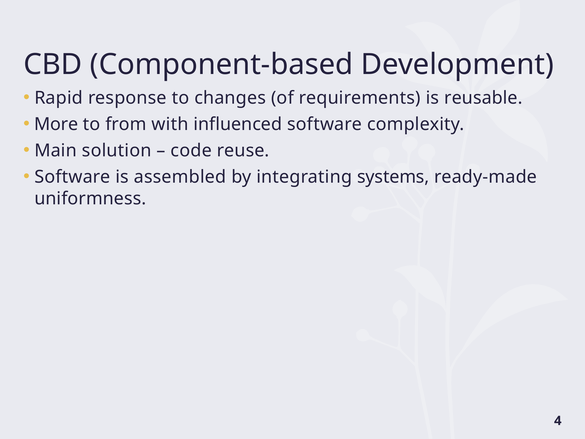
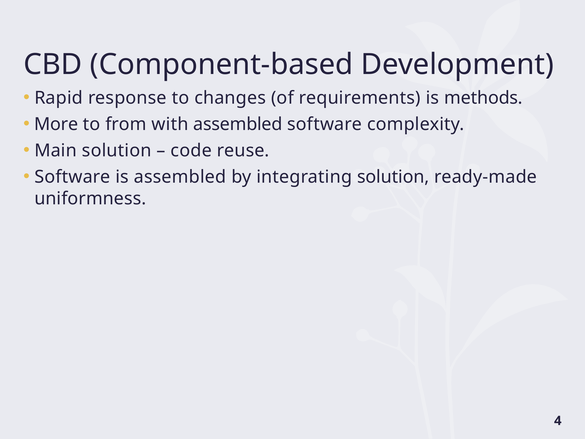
reusable: reusable -> methods (484, 98)
with influenced: influenced -> assembled (238, 124)
integrating systems: systems -> solution (393, 177)
